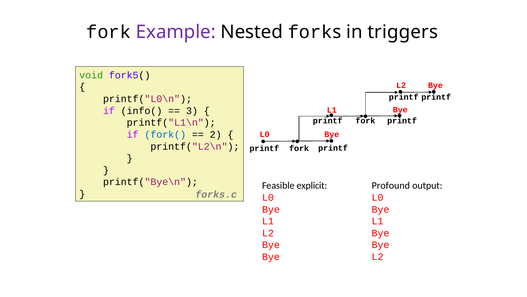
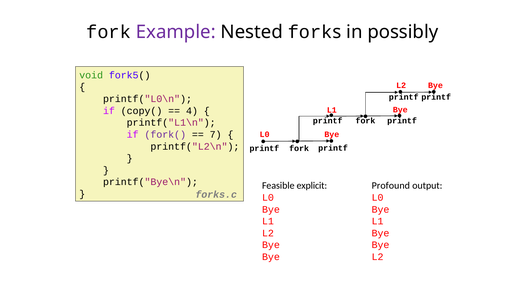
triggers: triggers -> possibly (403, 32)
info(: info( -> copy( (142, 111)
3: 3 -> 4 (192, 111)
fork( colour: blue -> purple (165, 134)
2: 2 -> 7 (216, 134)
